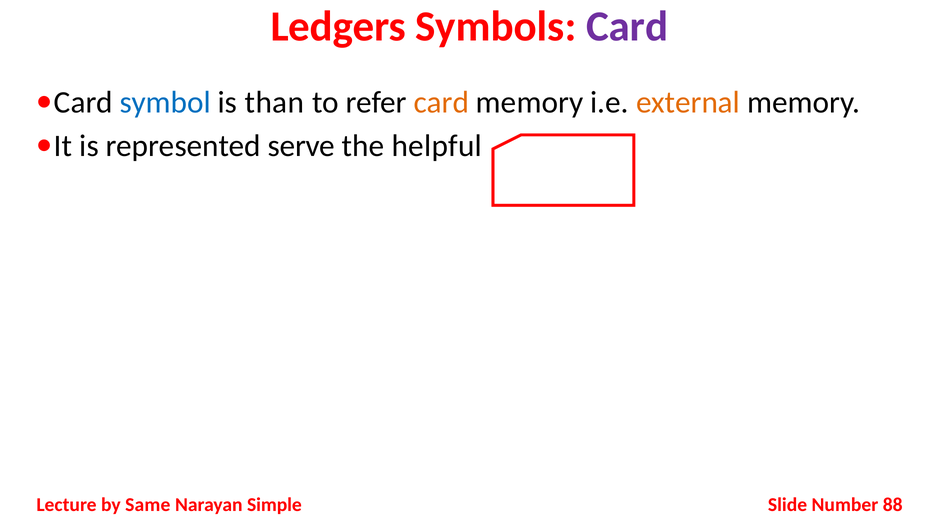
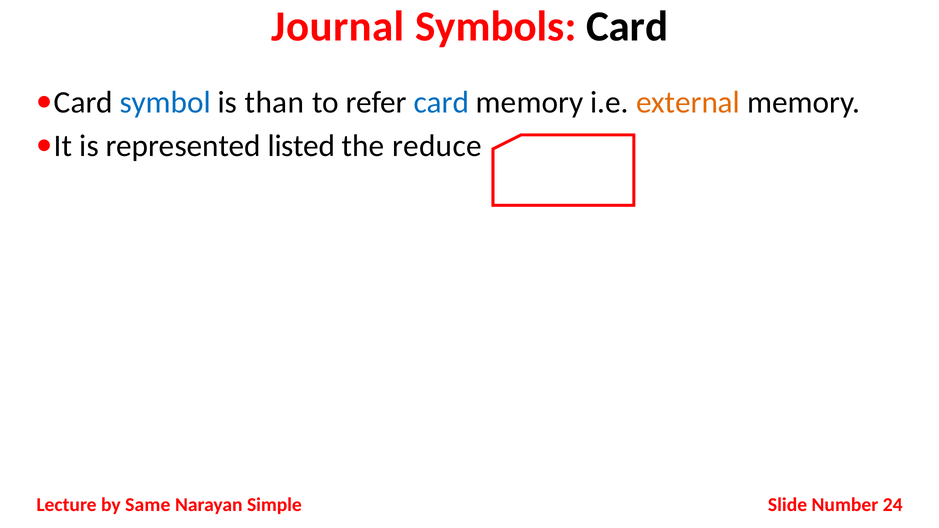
Ledgers: Ledgers -> Journal (338, 27)
Card colour: purple -> black (627, 27)
card colour: orange -> blue (441, 102)
serve: serve -> listed (301, 146)
helpful: helpful -> reduce (437, 146)
88: 88 -> 24 (893, 505)
